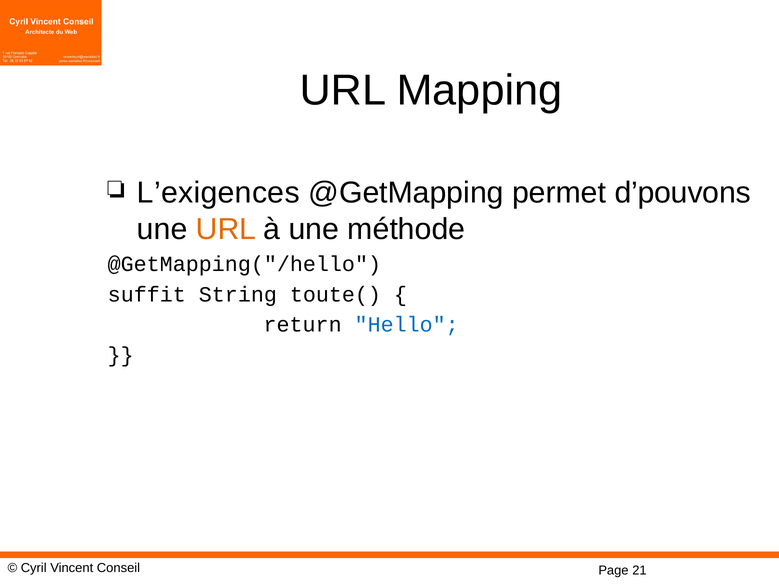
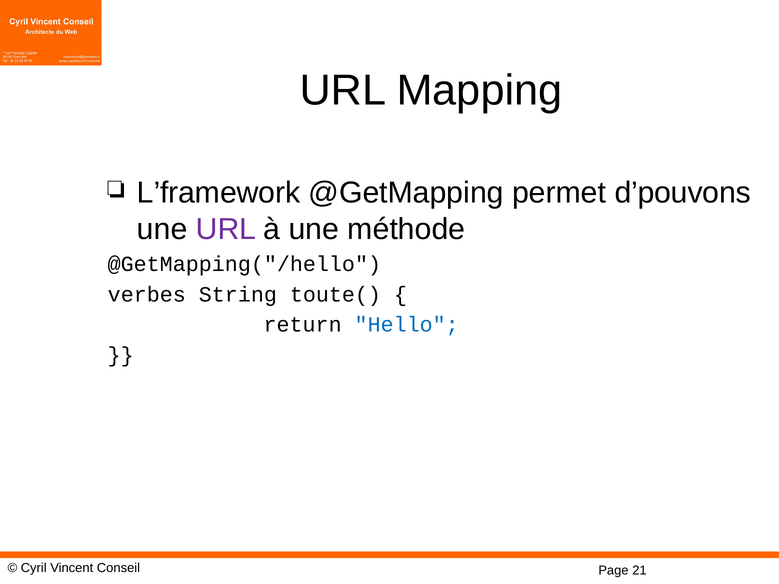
L’exigences: L’exigences -> L’framework (219, 193)
URL colour: orange -> purple (226, 229)
suffit: suffit -> verbes (147, 295)
